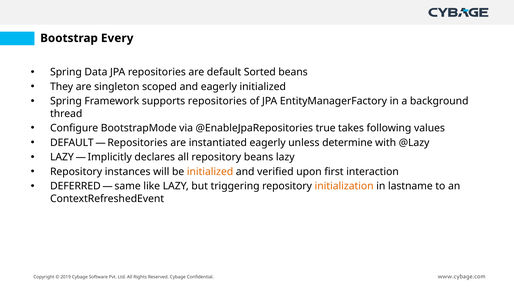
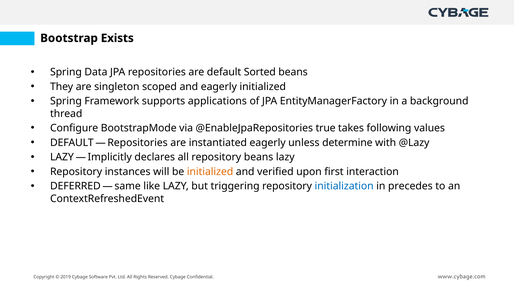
Every: Every -> Exists (117, 38)
supports repositories: repositories -> applications (217, 101)
initialization colour: orange -> blue (344, 186)
lastname: lastname -> precedes (410, 186)
